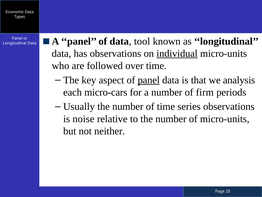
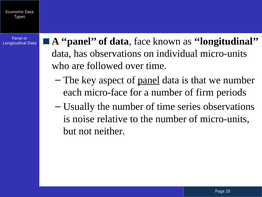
tool: tool -> face (142, 41)
individual underline: present -> none (177, 53)
we analysis: analysis -> number (239, 80)
micro-cars: micro-cars -> micro-face (106, 92)
